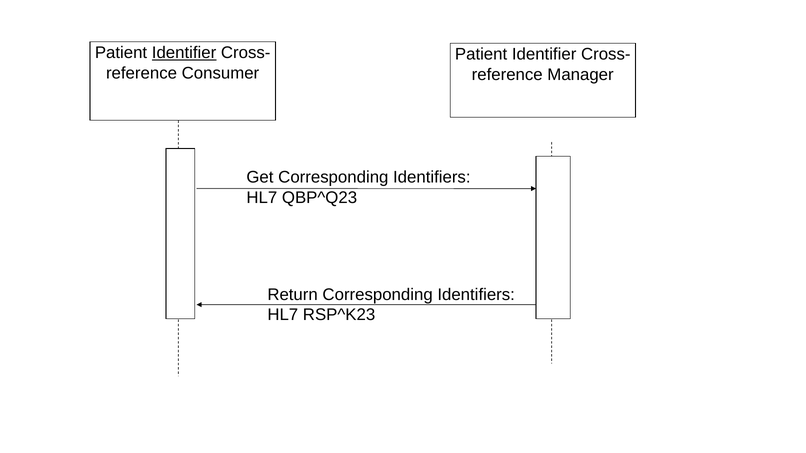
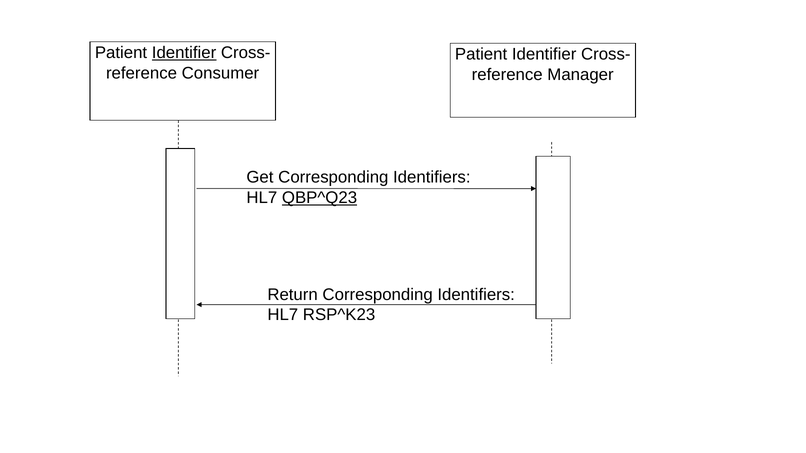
QBP^Q23 underline: none -> present (320, 198)
